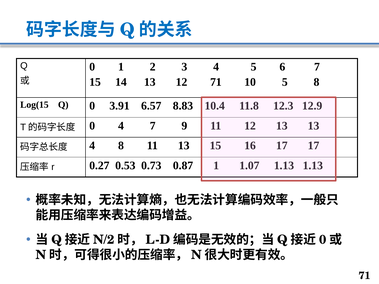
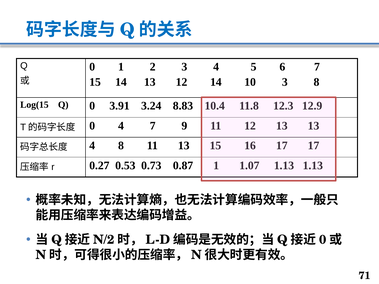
12 71: 71 -> 14 (216, 82)
10 5: 5 -> 3 (285, 82)
6.57: 6.57 -> 3.24 (151, 106)
